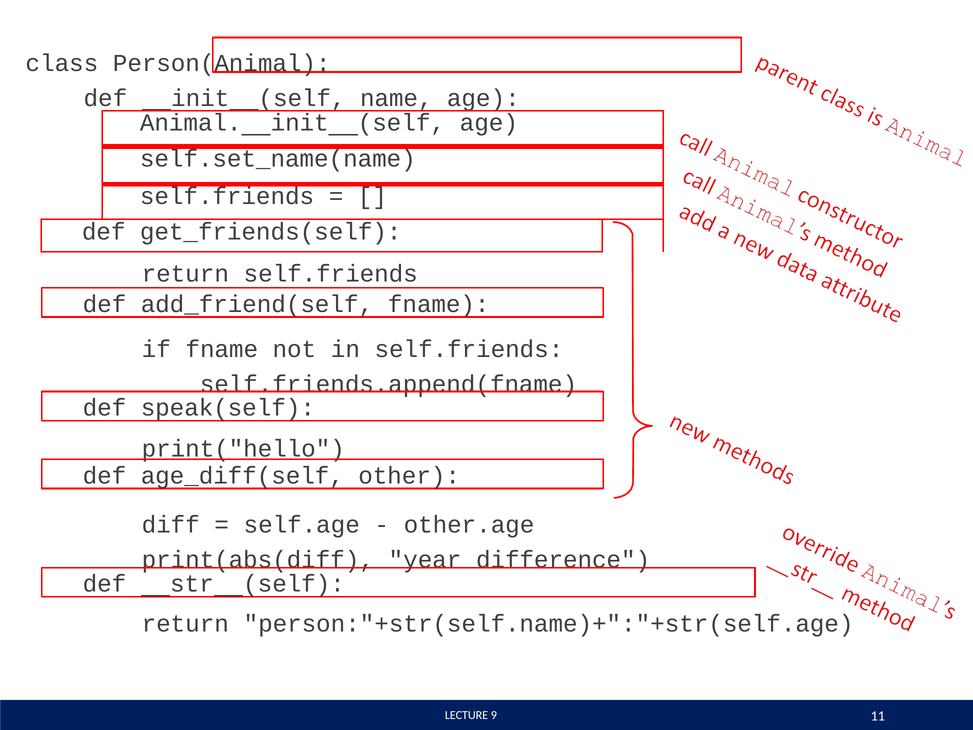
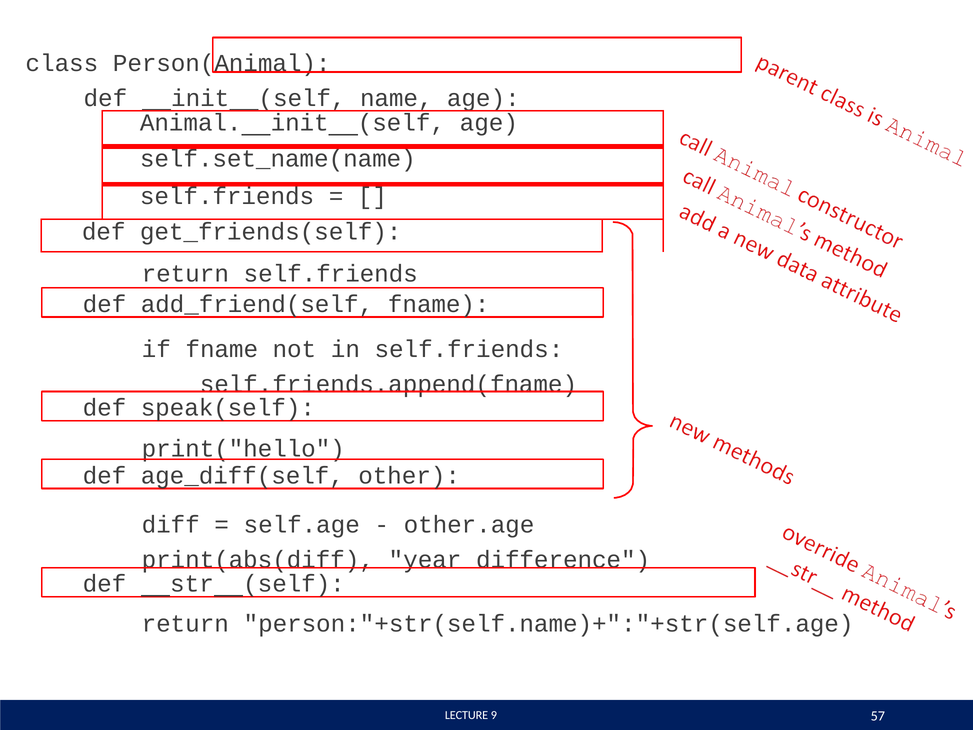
11: 11 -> 57 (878, 716)
